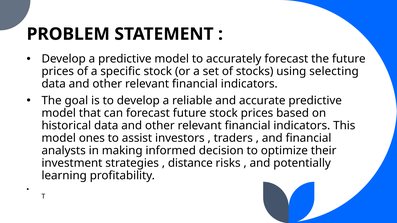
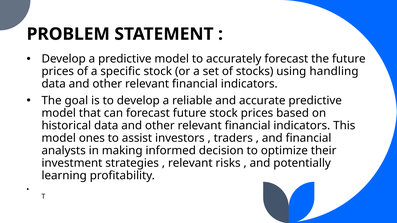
selecting: selecting -> handling (334, 72)
distance: distance -> relevant (190, 163)
